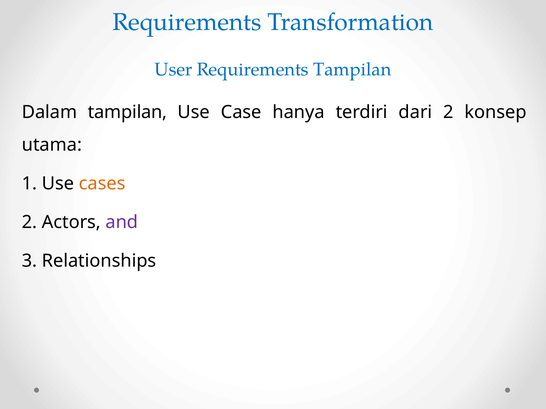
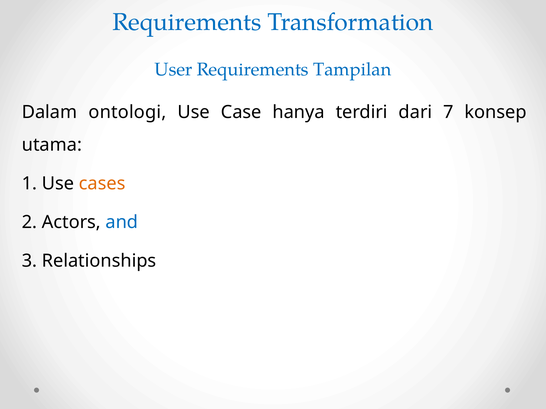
Dalam tampilan: tampilan -> ontologi (127, 112)
dari 2: 2 -> 7 (448, 112)
and colour: purple -> blue (122, 222)
